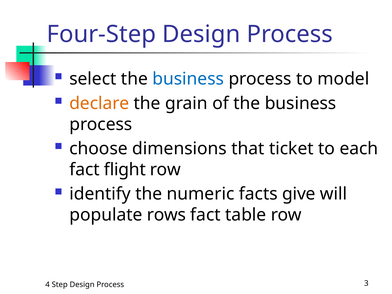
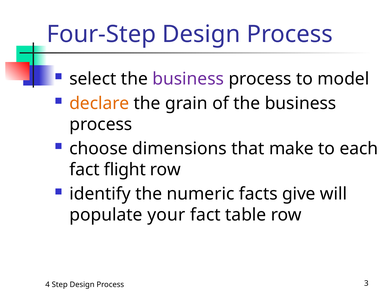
business colour: blue -> purple (188, 79)
ticket: ticket -> make (291, 149)
rows: rows -> your (166, 215)
